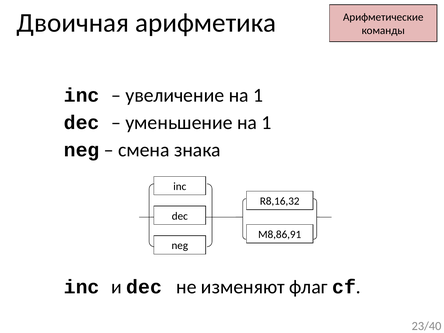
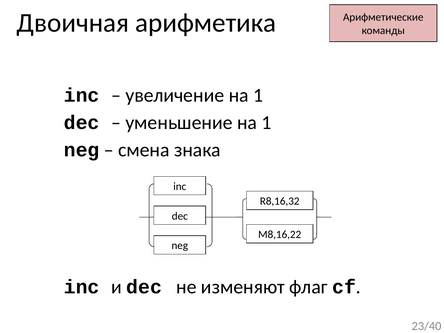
M8,86,91: M8,86,91 -> M8,16,22 (280, 235)
